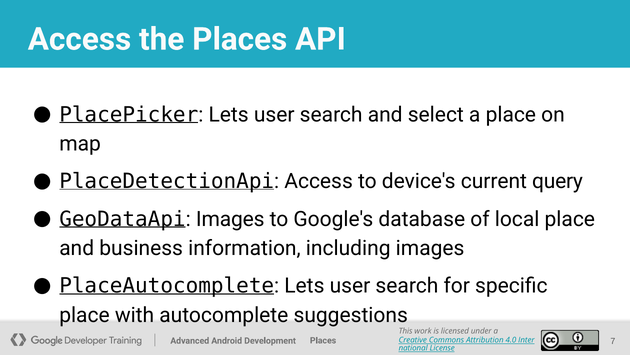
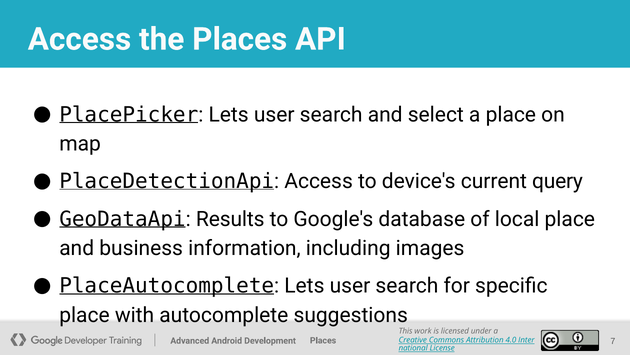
GeoDataApi Images: Images -> Results (230, 219)
